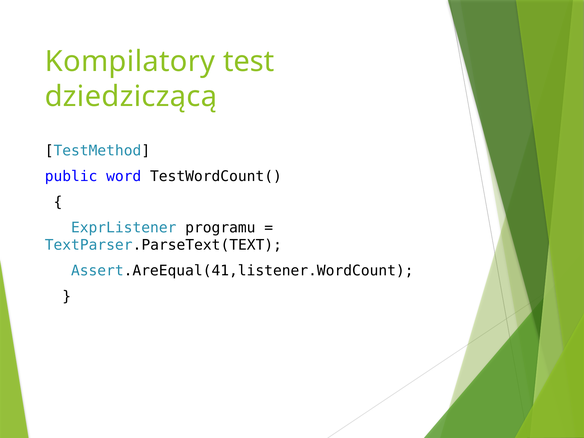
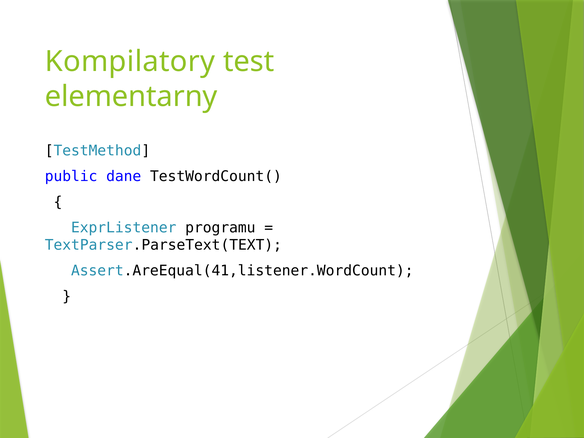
dziedziczącą: dziedziczącą -> elementarny (131, 96)
word: word -> dane (124, 176)
